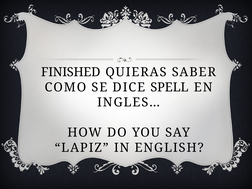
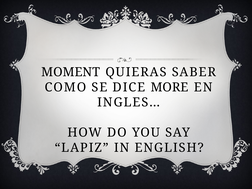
FINISHED: FINISHED -> MOMENT (71, 72)
SPELL: SPELL -> MORE (169, 87)
